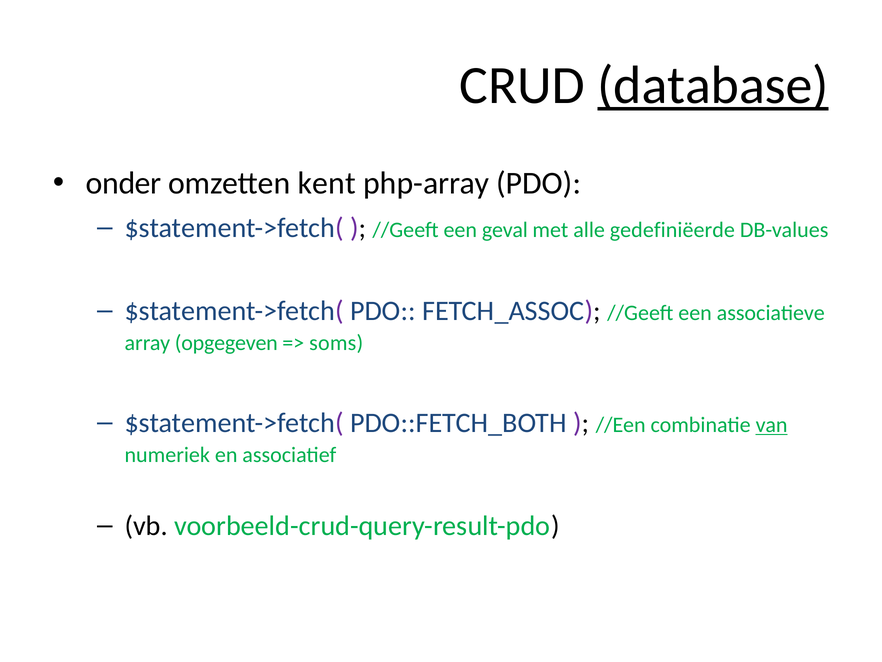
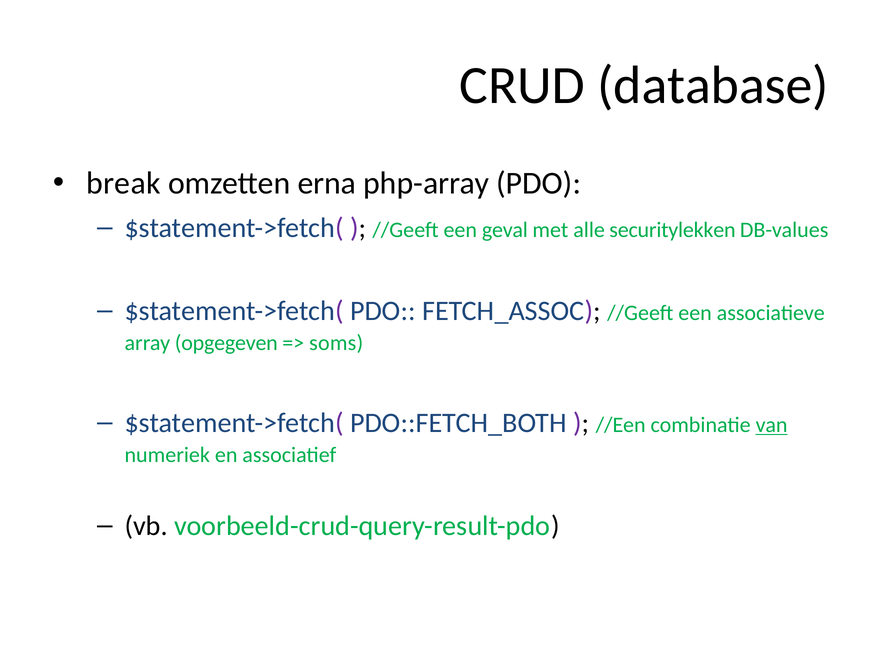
database underline: present -> none (713, 85)
onder: onder -> break (123, 183)
kent: kent -> erna (327, 183)
gedefiniëerde: gedefiniëerde -> securitylekken (672, 230)
